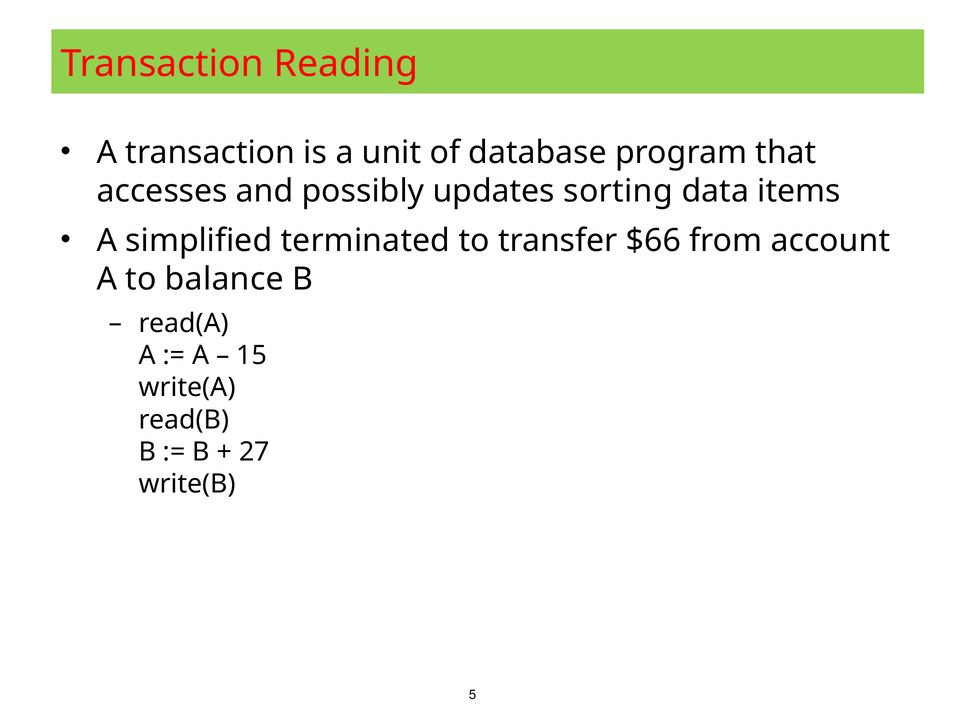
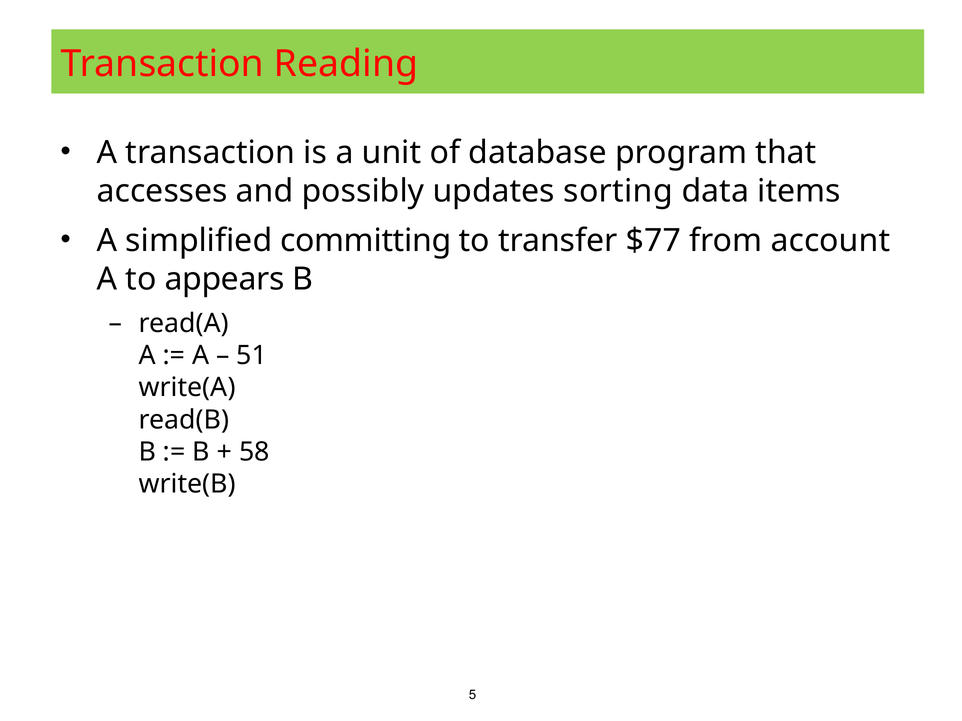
terminated: terminated -> committing (366, 241)
$66: $66 -> $77 (653, 241)
balance: balance -> appears (225, 279)
15: 15 -> 51 (252, 356)
27: 27 -> 58 (254, 452)
